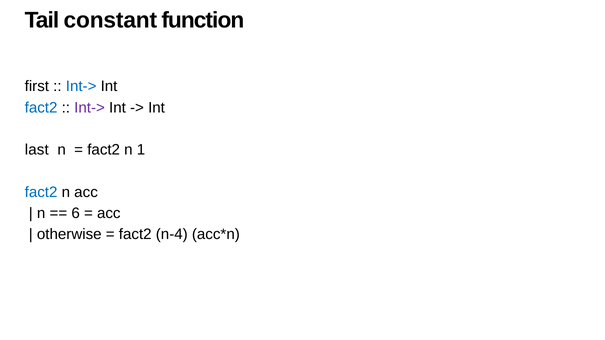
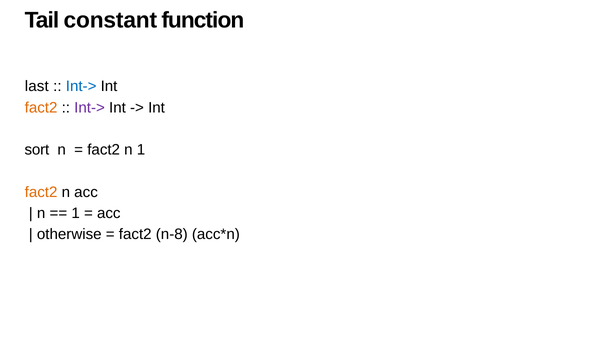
first: first -> last (37, 87)
fact2 colour: blue -> orange (41, 108)
last: last -> sort (37, 150)
fact2 colour: blue -> orange (41, 192)
6: 6 -> 1 (76, 214)
n-4: n-4 -> n-8 (172, 235)
